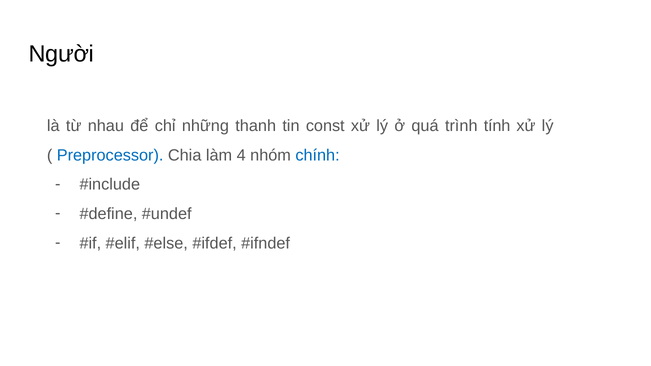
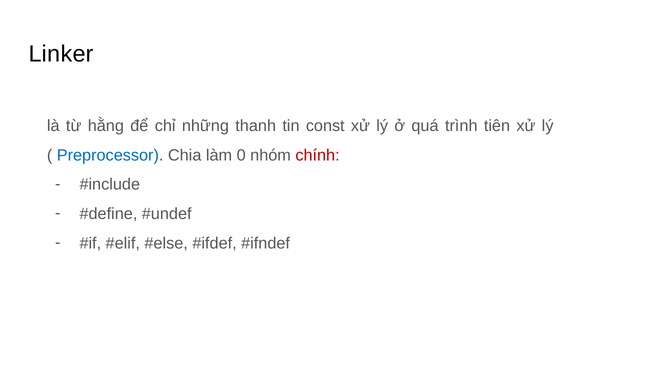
Người: Người -> Linker (61, 54)
nhau: nhau -> hằng (106, 126)
tính: tính -> tiên (497, 126)
4: 4 -> 0 (241, 155)
chính colour: blue -> red (318, 155)
